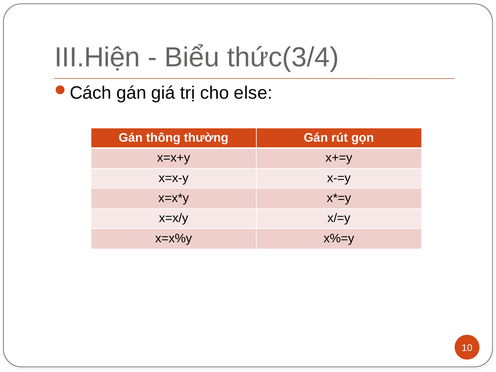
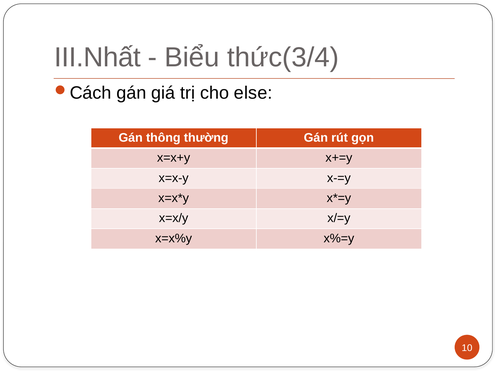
III.Hiện: III.Hiện -> III.Nhất (97, 57)
